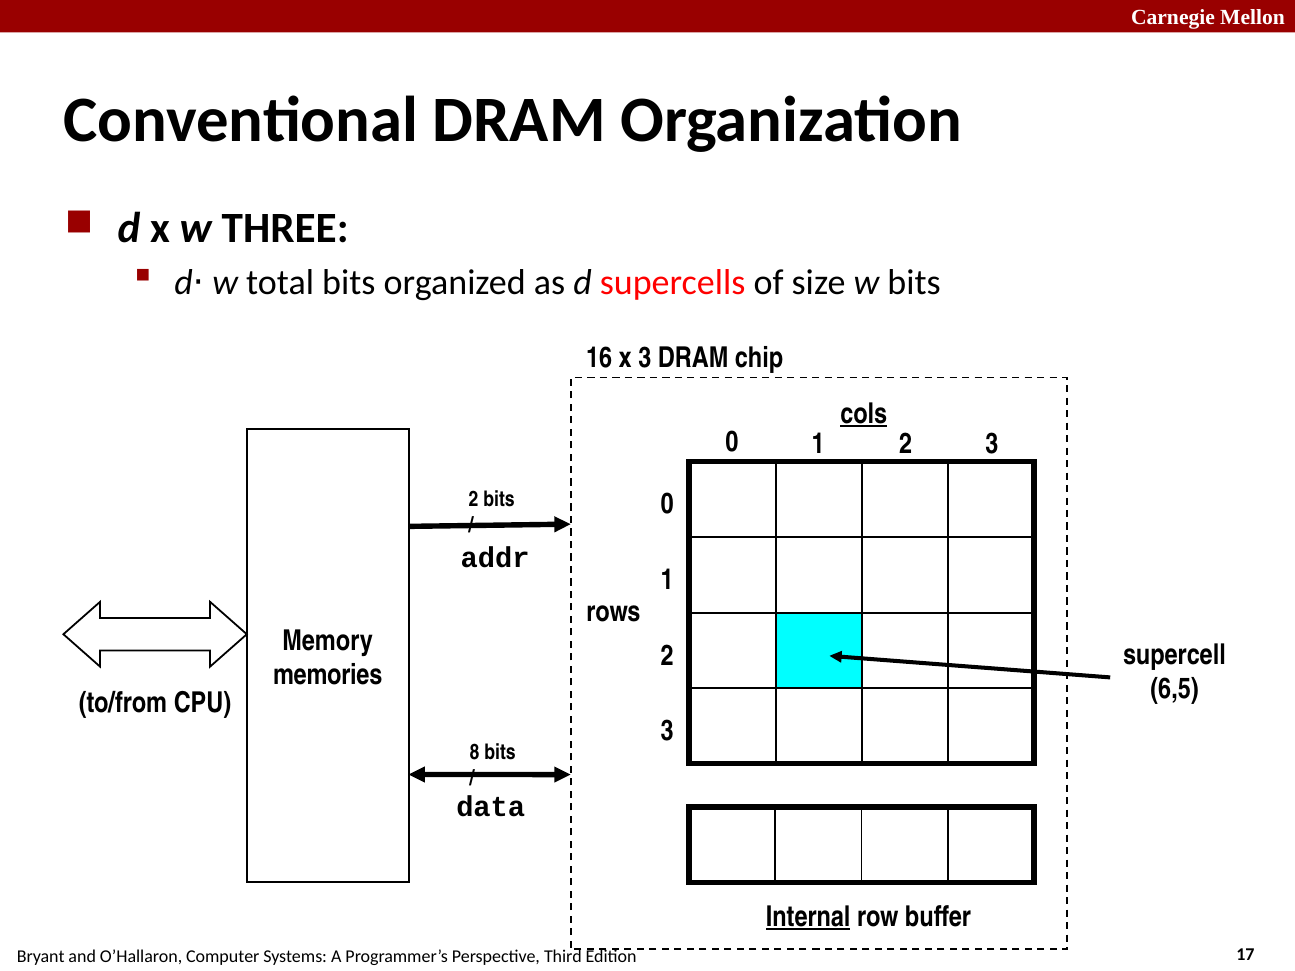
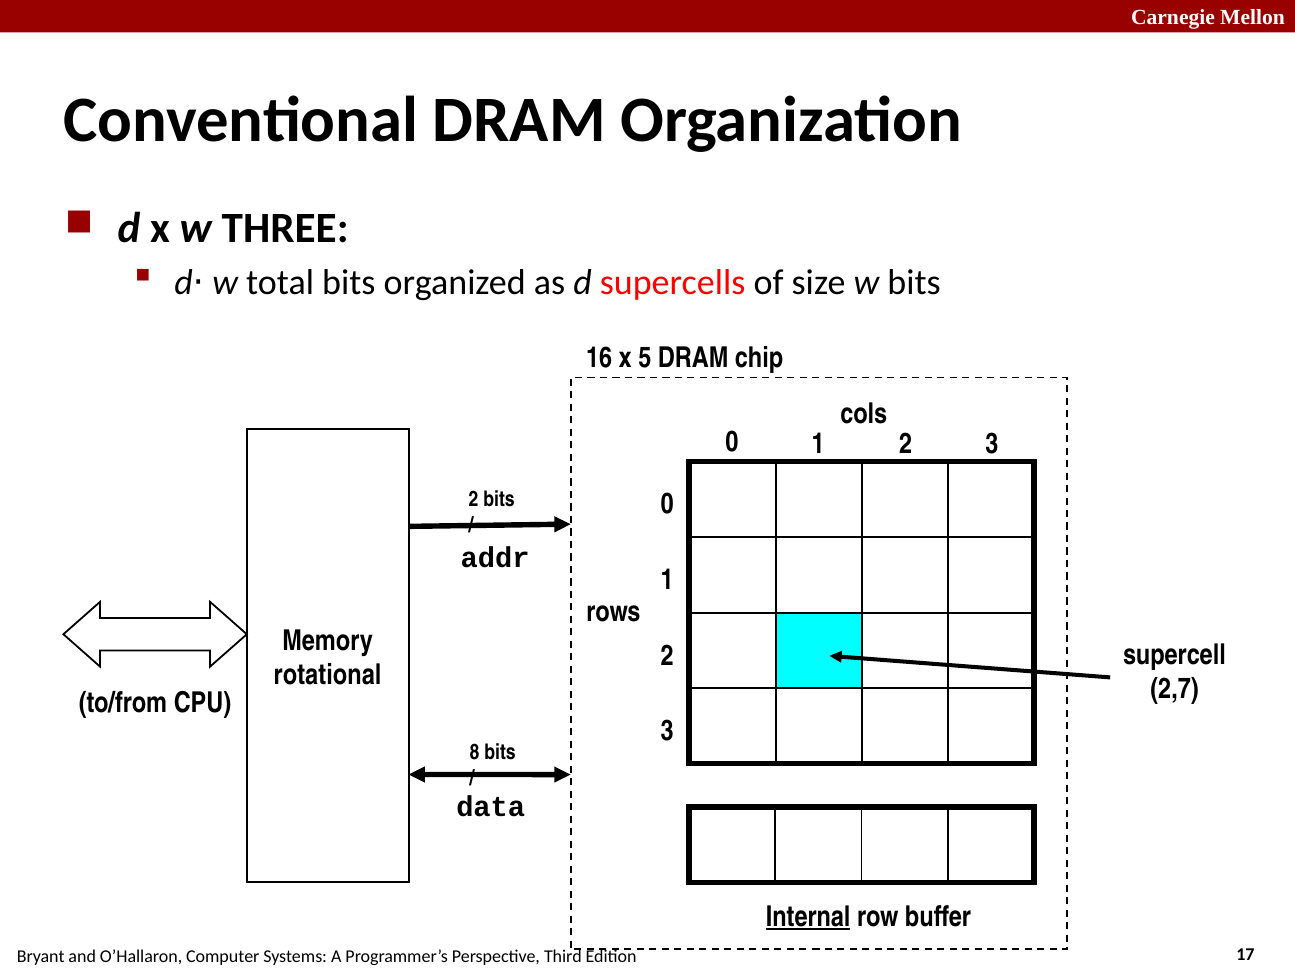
x 3: 3 -> 5 (645, 358)
cols underline: present -> none (864, 414)
memories: memories -> rotational (328, 675)
6,5: 6,5 -> 2,7 (1175, 689)
